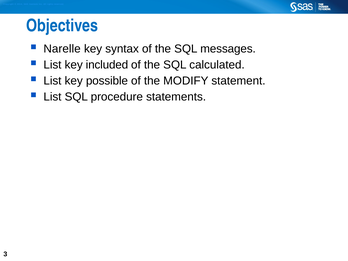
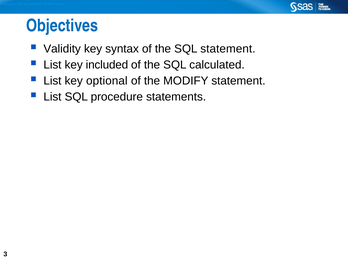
Narelle: Narelle -> Validity (62, 49)
SQL messages: messages -> statement (228, 49)
possible: possible -> optional (107, 81)
